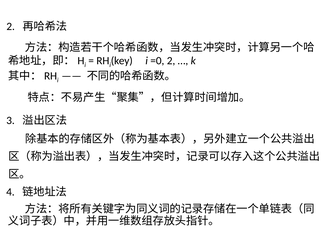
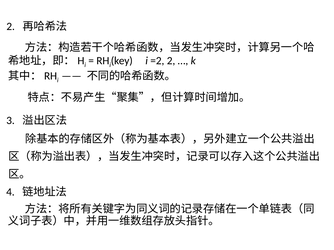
=0: =0 -> =2 (157, 61)
